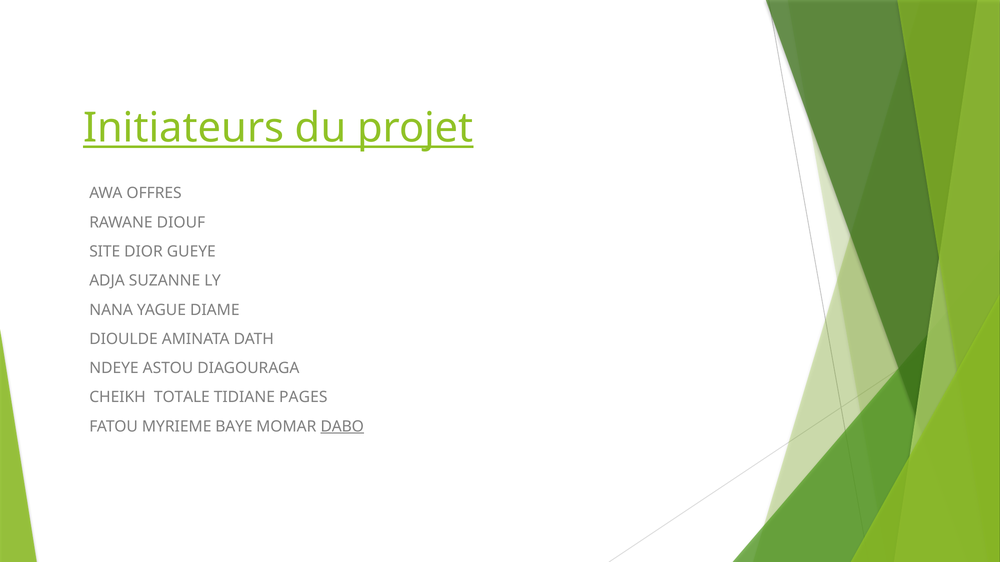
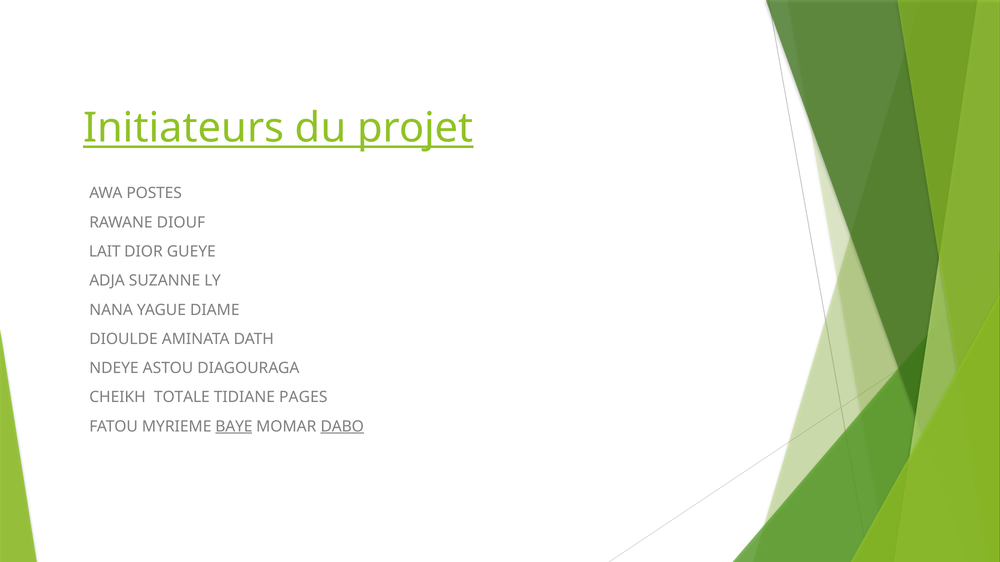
OFFRES: OFFRES -> POSTES (154, 193)
SITE: SITE -> LAIT (105, 252)
BAYE underline: none -> present (234, 427)
